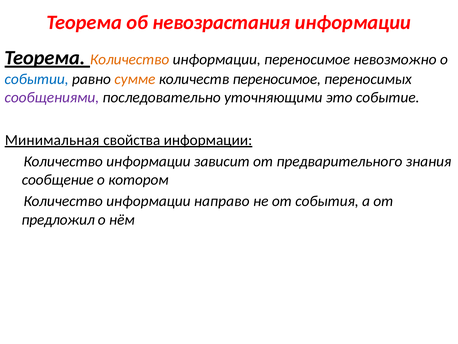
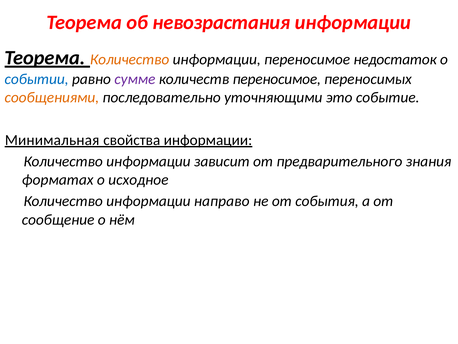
невозможно: невозможно -> недостаток (395, 60)
сумме colour: orange -> purple (135, 79)
сообщениями colour: purple -> orange (52, 97)
сообщение: сообщение -> форматах (58, 180)
котором: котором -> исходное (138, 180)
предложил: предложил -> сообщение (58, 219)
